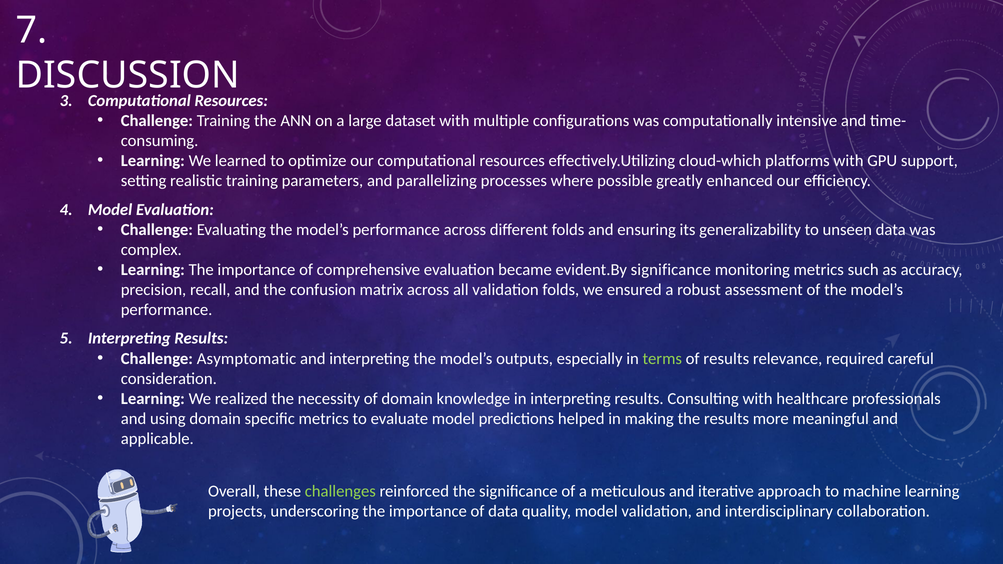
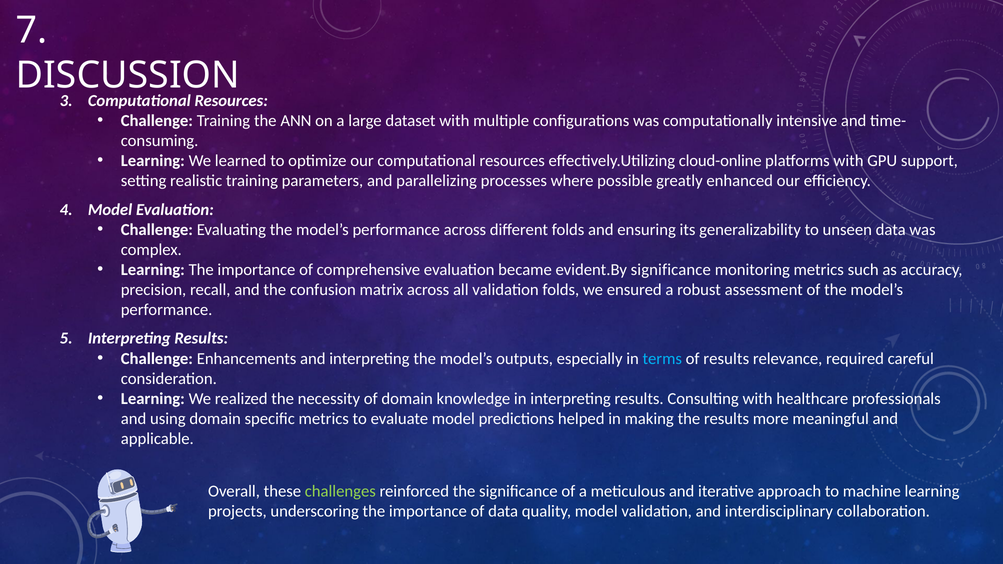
cloud-which: cloud-which -> cloud-online (720, 161)
Asymptomatic: Asymptomatic -> Enhancements (247, 359)
terms colour: light green -> light blue (662, 359)
